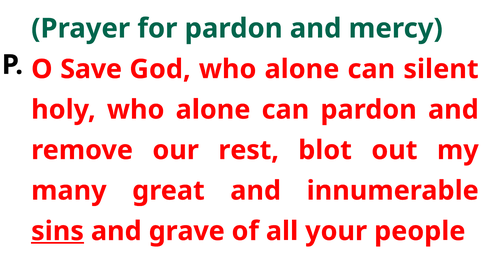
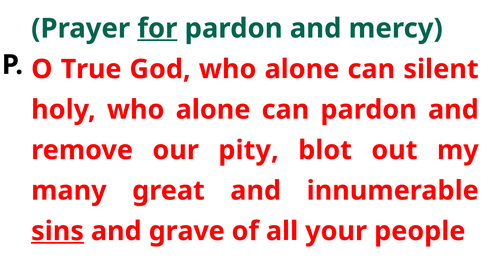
for underline: none -> present (157, 28)
Save: Save -> True (91, 69)
rest: rest -> pity (249, 150)
